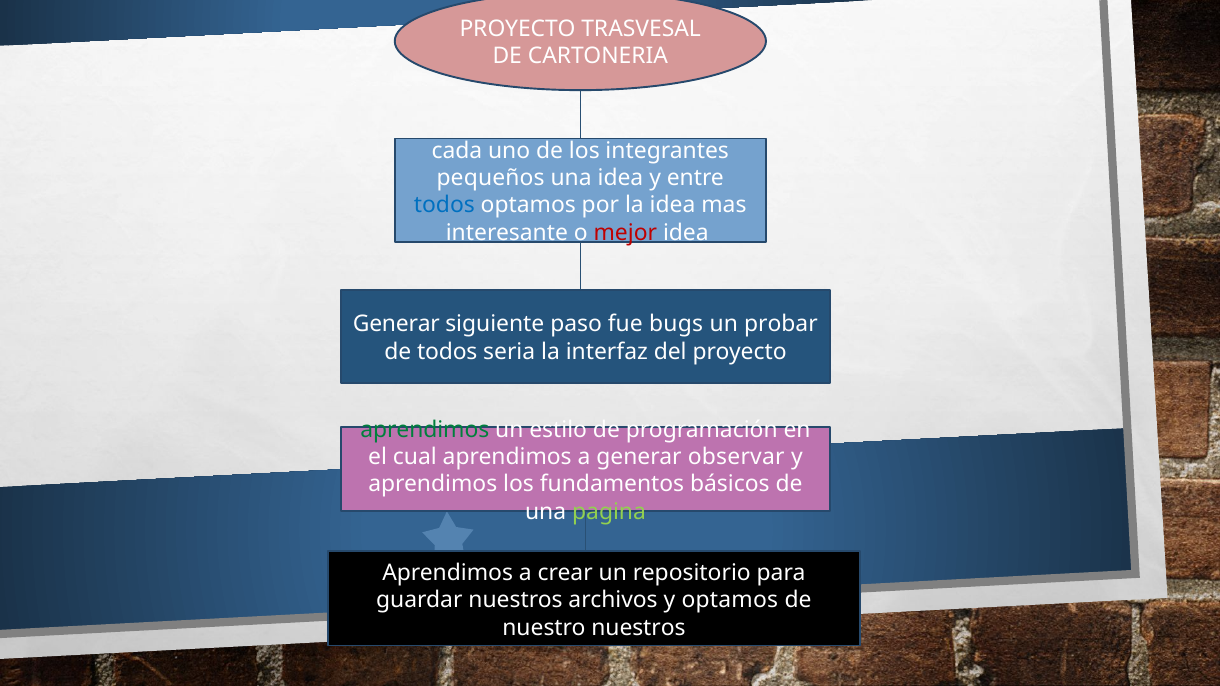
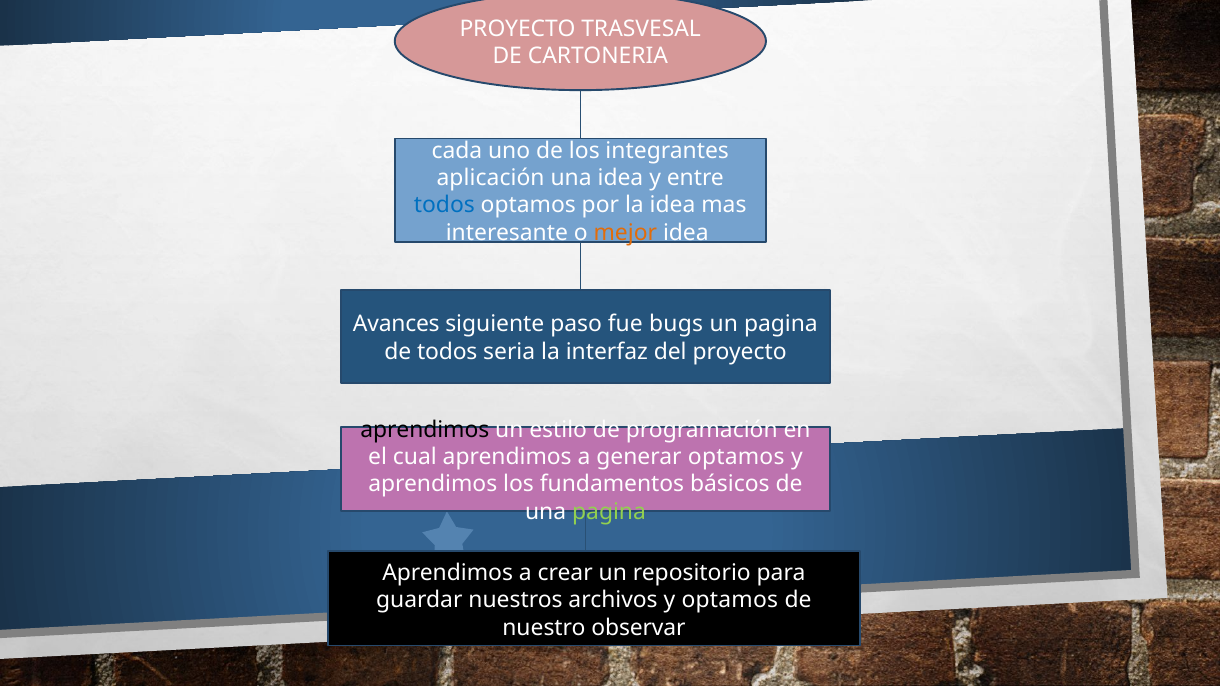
pequeños: pequeños -> aplicación (491, 178)
mejor colour: red -> orange (625, 233)
Generar: Generar -> Avances (396, 324)
un probar: probar -> pagina (781, 324)
aprendimos colour: green -> black (425, 430)
generar observar: observar -> optamos (736, 457)
nuestro nuestros: nuestros -> observar (638, 628)
